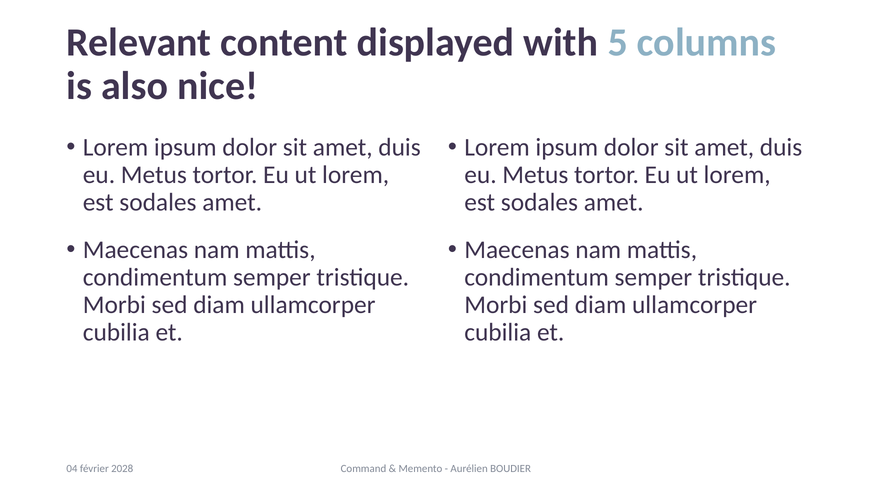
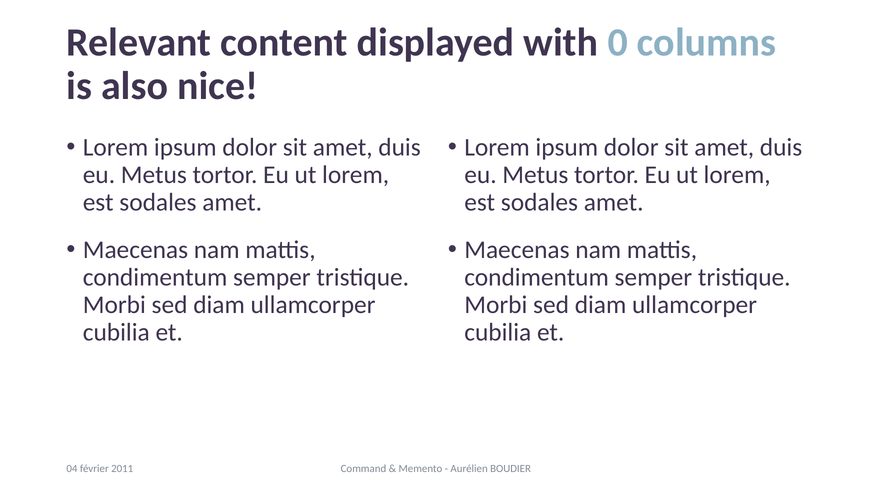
5: 5 -> 0 (618, 43)
2028: 2028 -> 2011 (122, 468)
